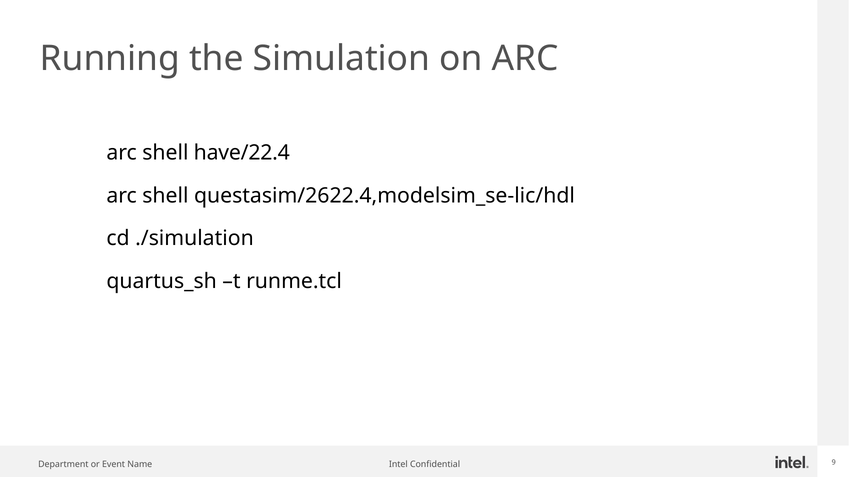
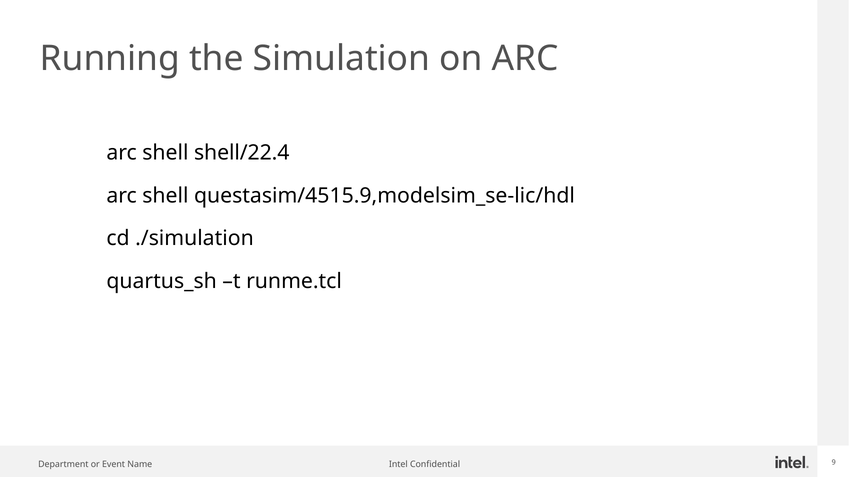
have/22.4: have/22.4 -> shell/22.4 (242, 153)
questasim/2622.4,modelsim_se-lic/hdl: questasim/2622.4,modelsim_se-lic/hdl -> questasim/4515.9,modelsim_se-lic/hdl (384, 196)
